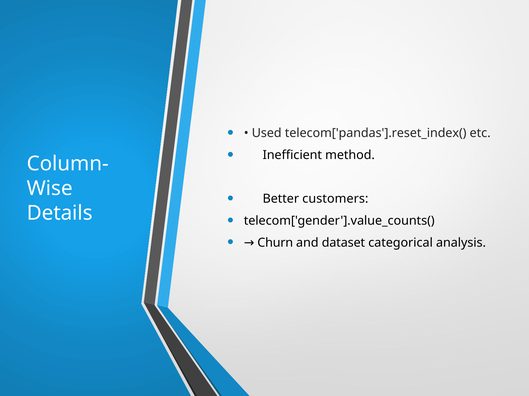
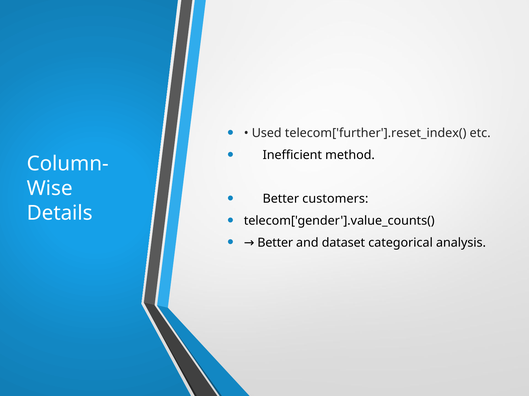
telecom['pandas'].reset_index(: telecom['pandas'].reset_index( -> telecom['further'].reset_index( (376, 133)
Churn: Churn -> Better (275, 243)
